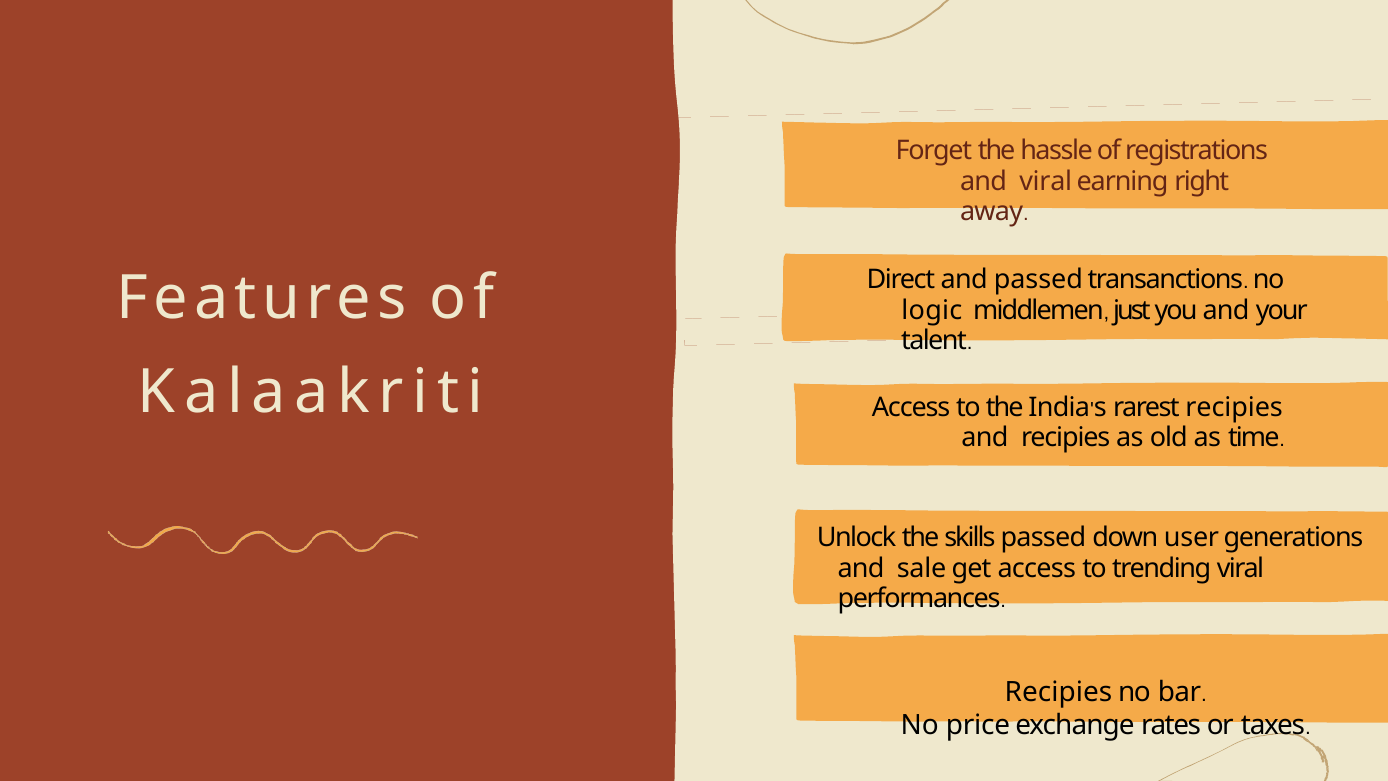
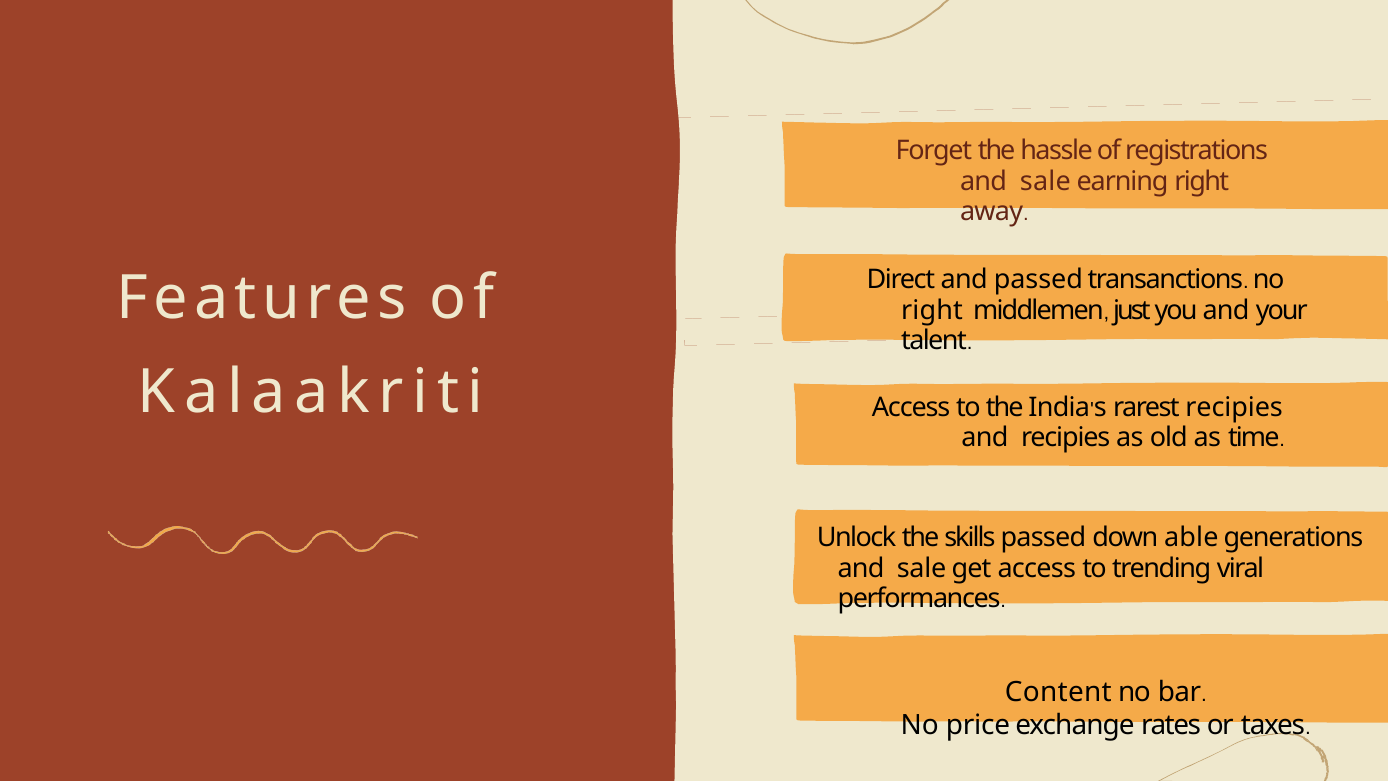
viral: viral -> sale (1045, 181)
logic: logic -> right (932, 310)
user: user -> able (1191, 538)
Recipies: Recipies -> Content (1058, 692)
